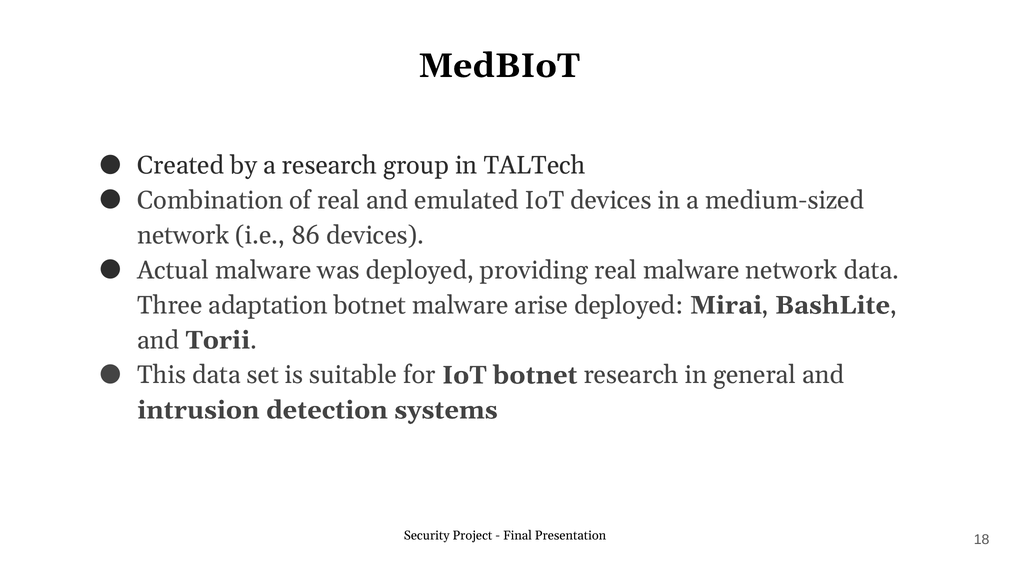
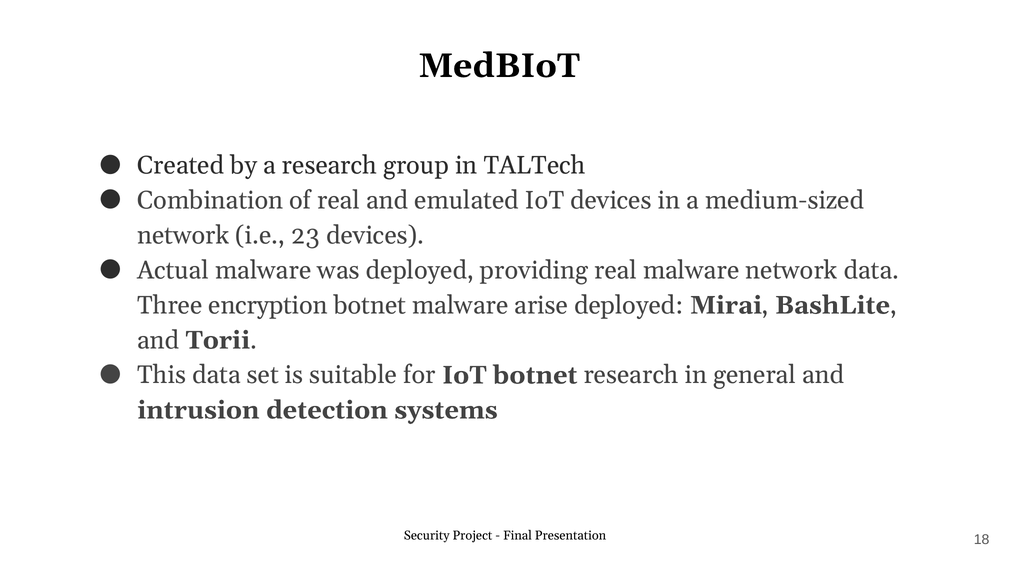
86: 86 -> 23 (305, 235)
adaptation: adaptation -> encryption (268, 305)
